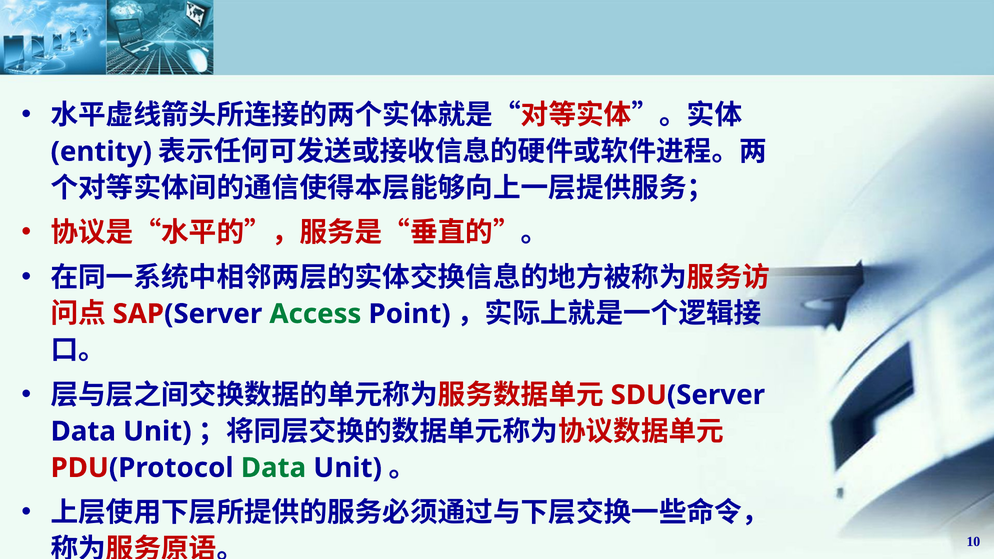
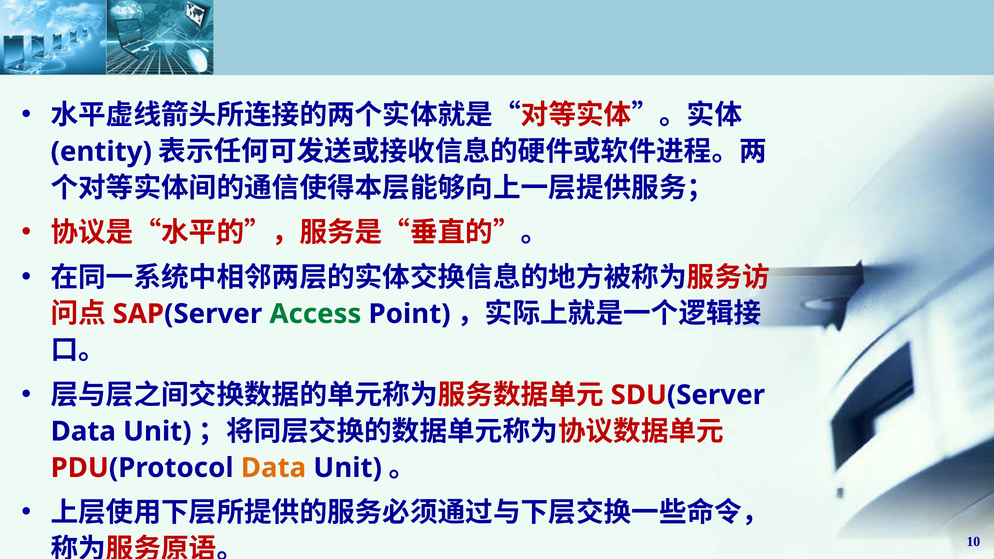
Data colour: green -> orange (273, 468)
